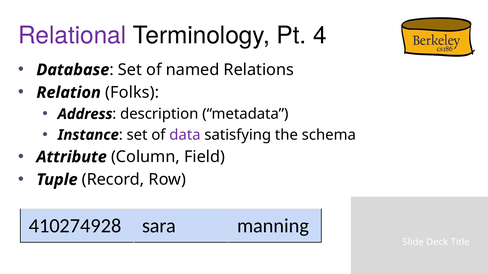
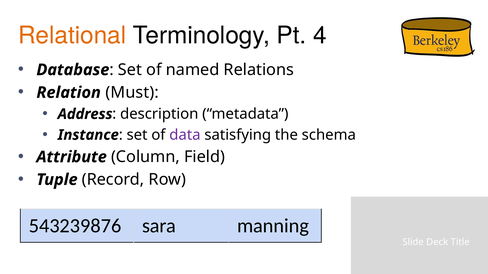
Relational colour: purple -> orange (72, 35)
Folks: Folks -> Must (132, 93)
410274928: 410274928 -> 543239876 (75, 226)
